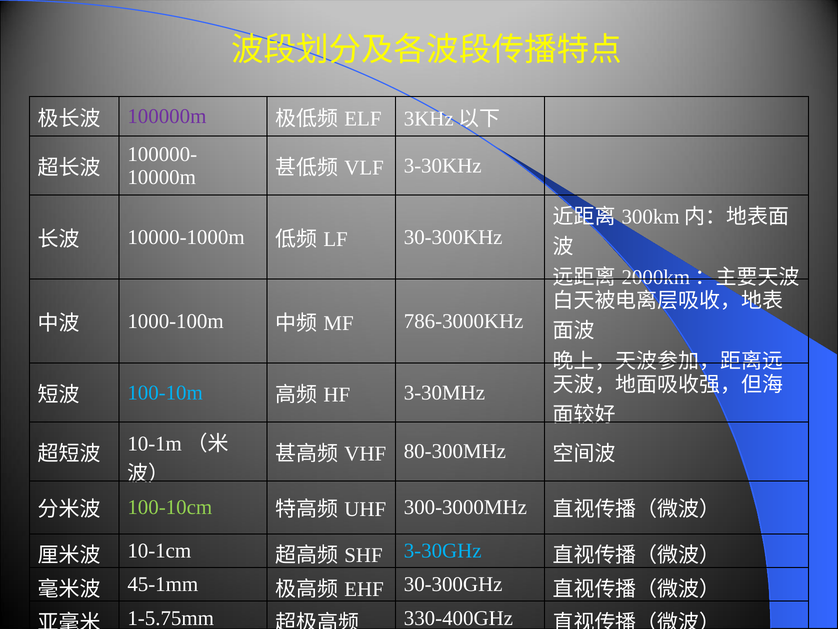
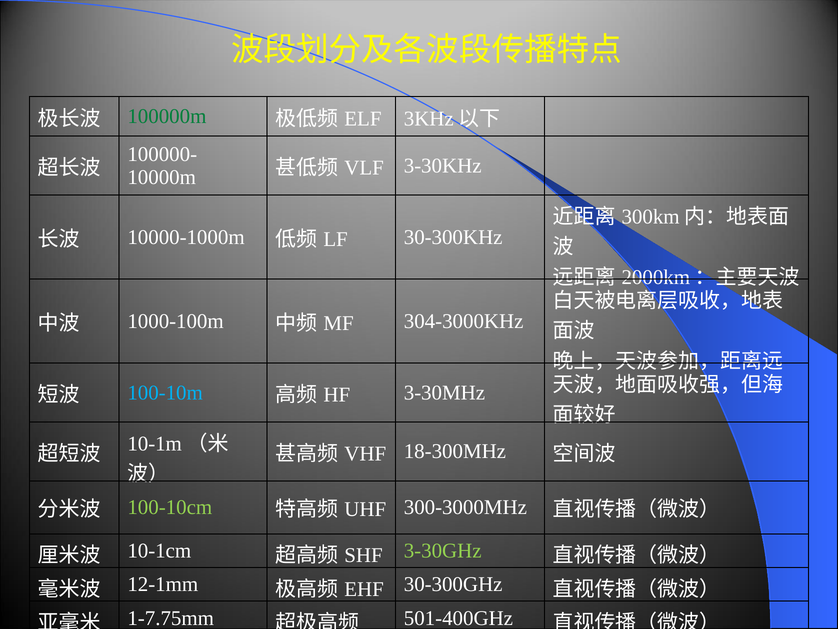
100000m colour: purple -> green (167, 116)
786-3000KHz: 786-3000KHz -> 304-3000KHz (464, 321)
80-300MHz: 80-300MHz -> 18-300MHz (455, 451)
3-30GHz colour: light blue -> light green (443, 550)
45-1mm: 45-1mm -> 12-1mm (163, 584)
1-5.75mm: 1-5.75mm -> 1-7.75mm (171, 618)
330-400GHz: 330-400GHz -> 501-400GHz (458, 618)
